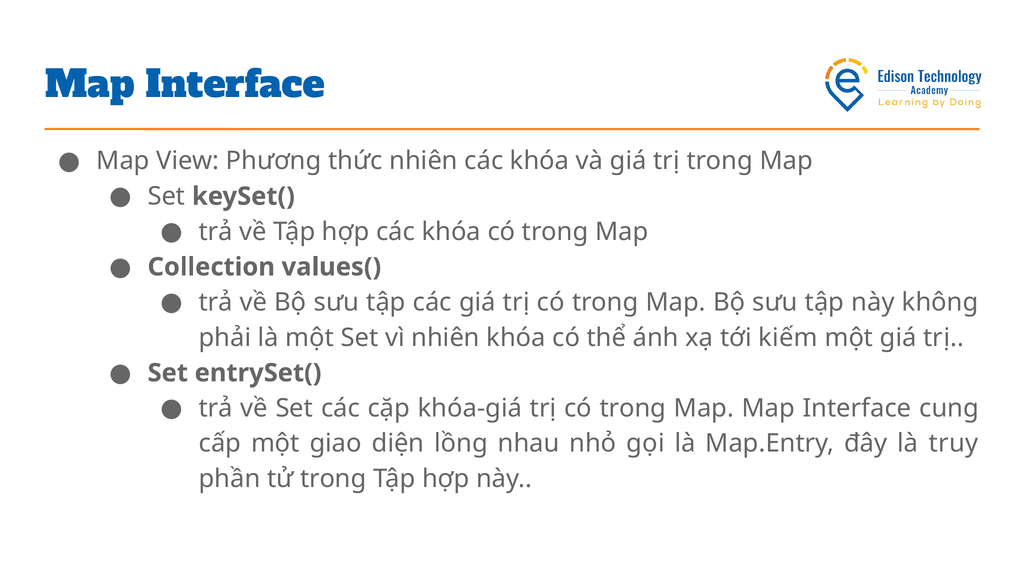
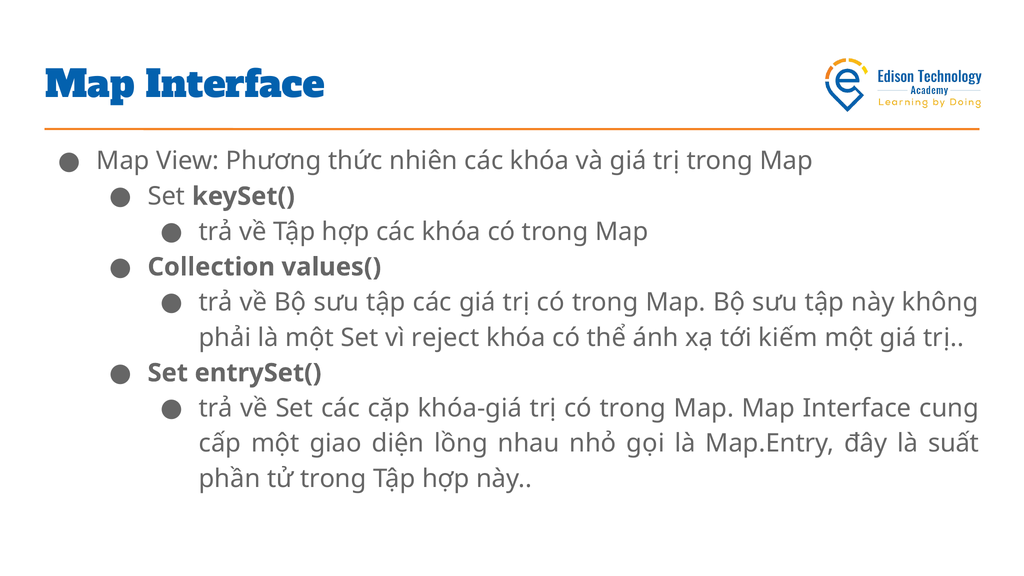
vì nhiên: nhiên -> reject (445, 338)
truy: truy -> suất (954, 444)
